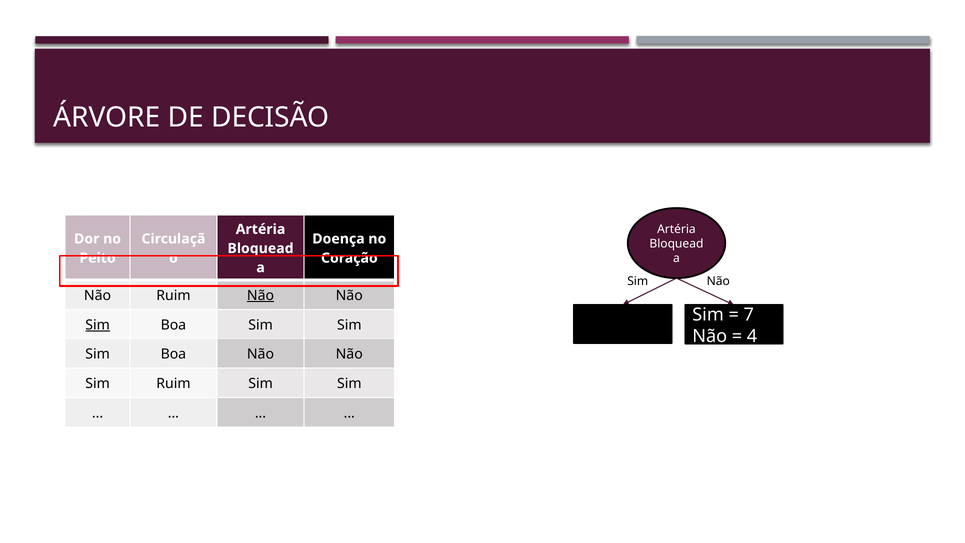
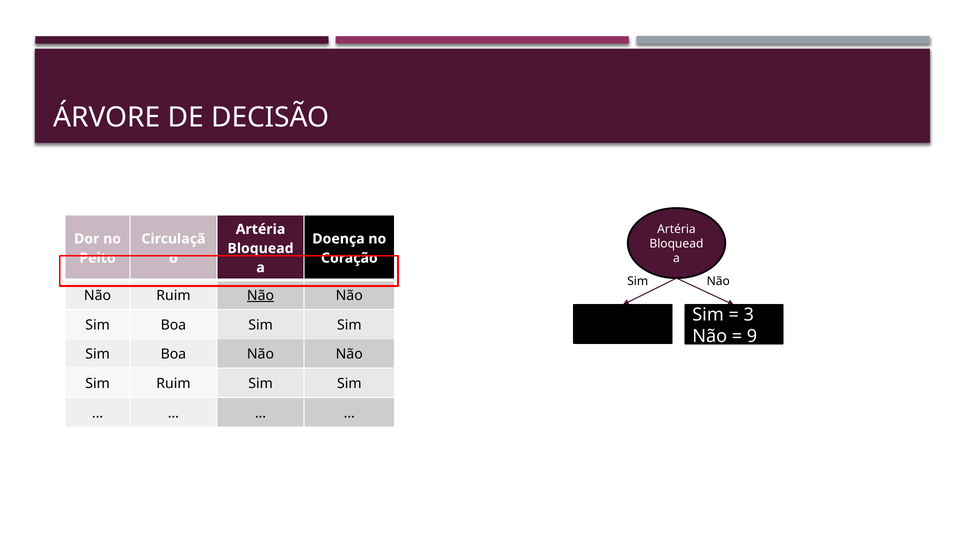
7: 7 -> 3 (749, 314)
Sim underline: present -> none (98, 325)
4: 4 -> 9 (752, 336)
